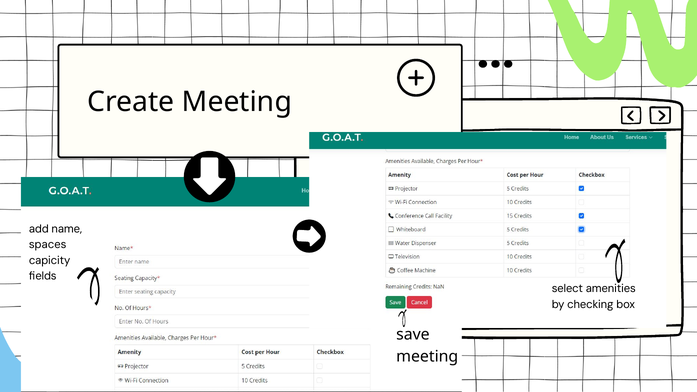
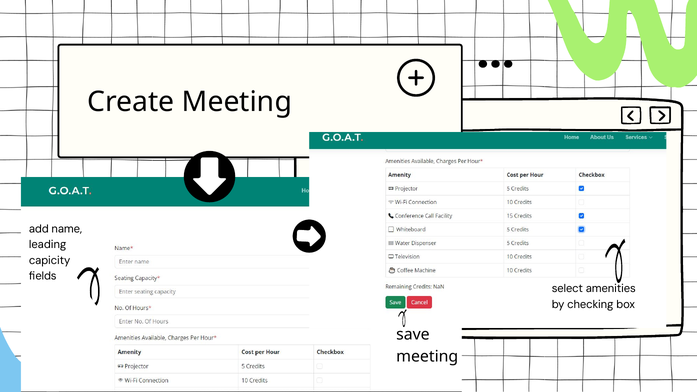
spaces: spaces -> leading (48, 245)
